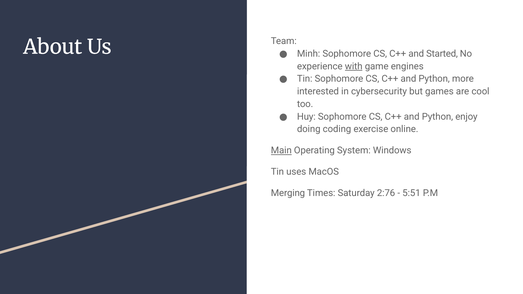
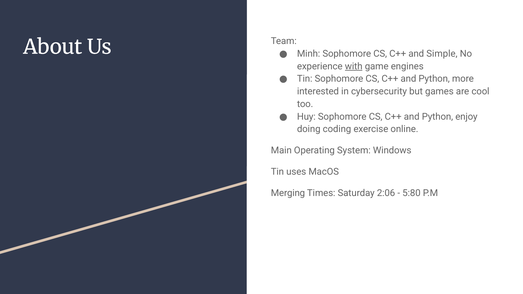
Started: Started -> Simple (442, 54)
Main underline: present -> none (281, 151)
2:76: 2:76 -> 2:06 (386, 193)
5:51: 5:51 -> 5:80 (411, 193)
